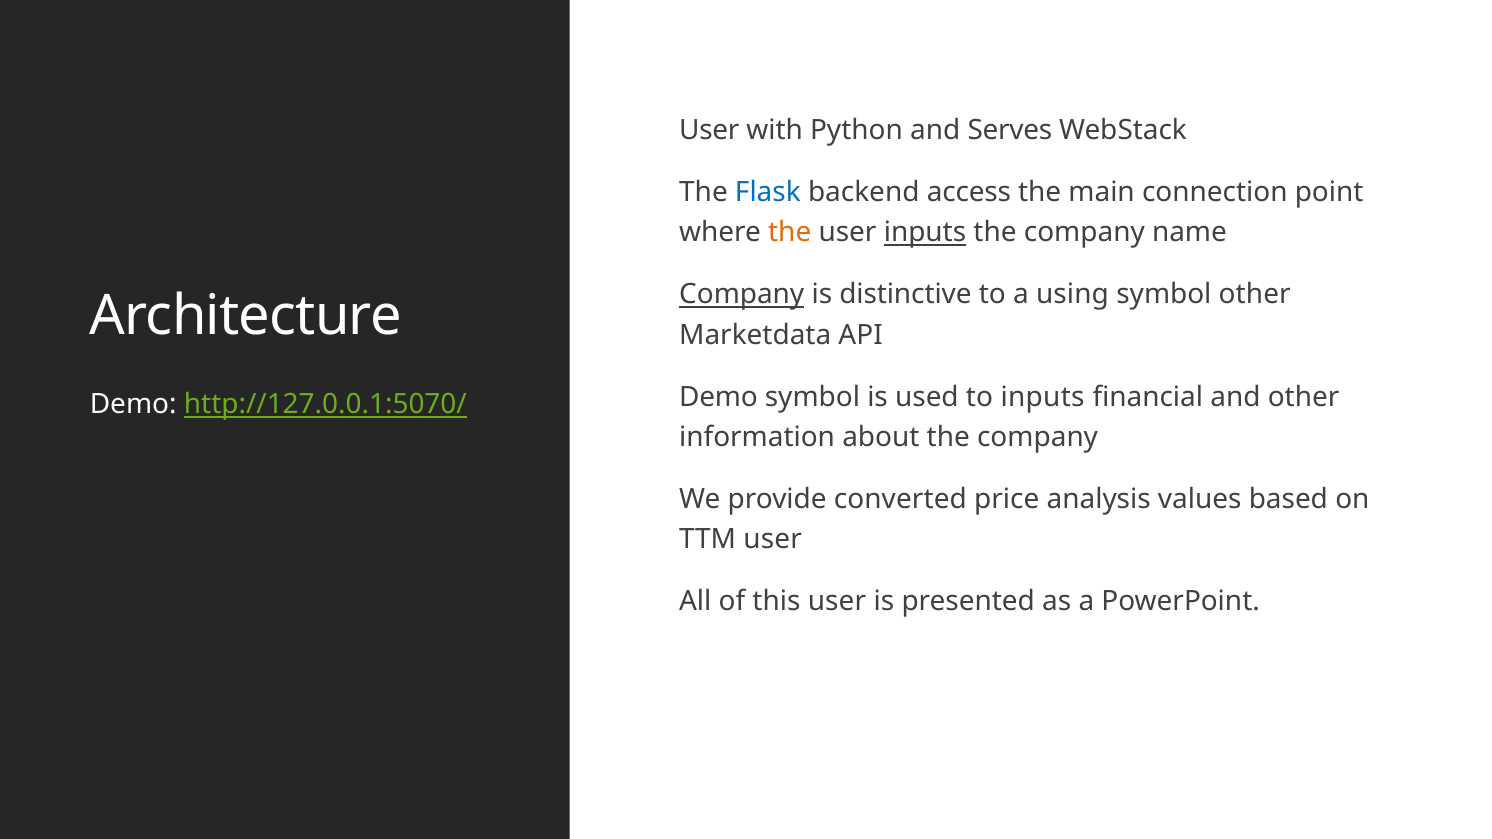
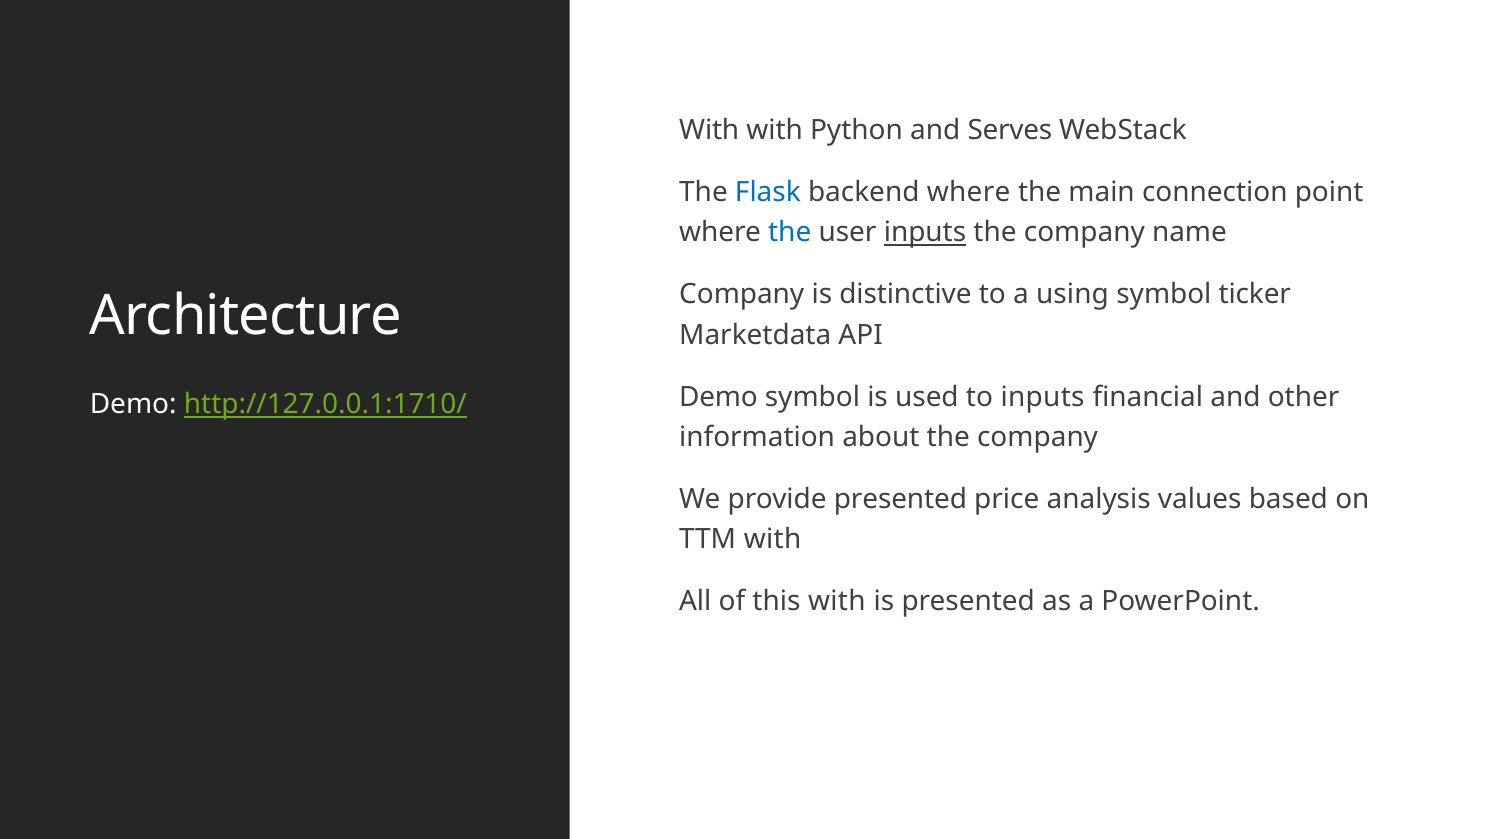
User: User -> With (709, 131)
backend access: access -> where (969, 193)
the colour: orange -> blue (790, 233)
Company underline: present -> none (742, 295)
symbol other: other -> ticker (1255, 295)
http://127.0.0.1:5070/: http://127.0.0.1:5070/ -> http://127.0.0.1:1710/ (325, 404)
provide converted: converted -> presented (900, 499)
TTM user: user -> with (773, 540)
this user: user -> with (837, 602)
